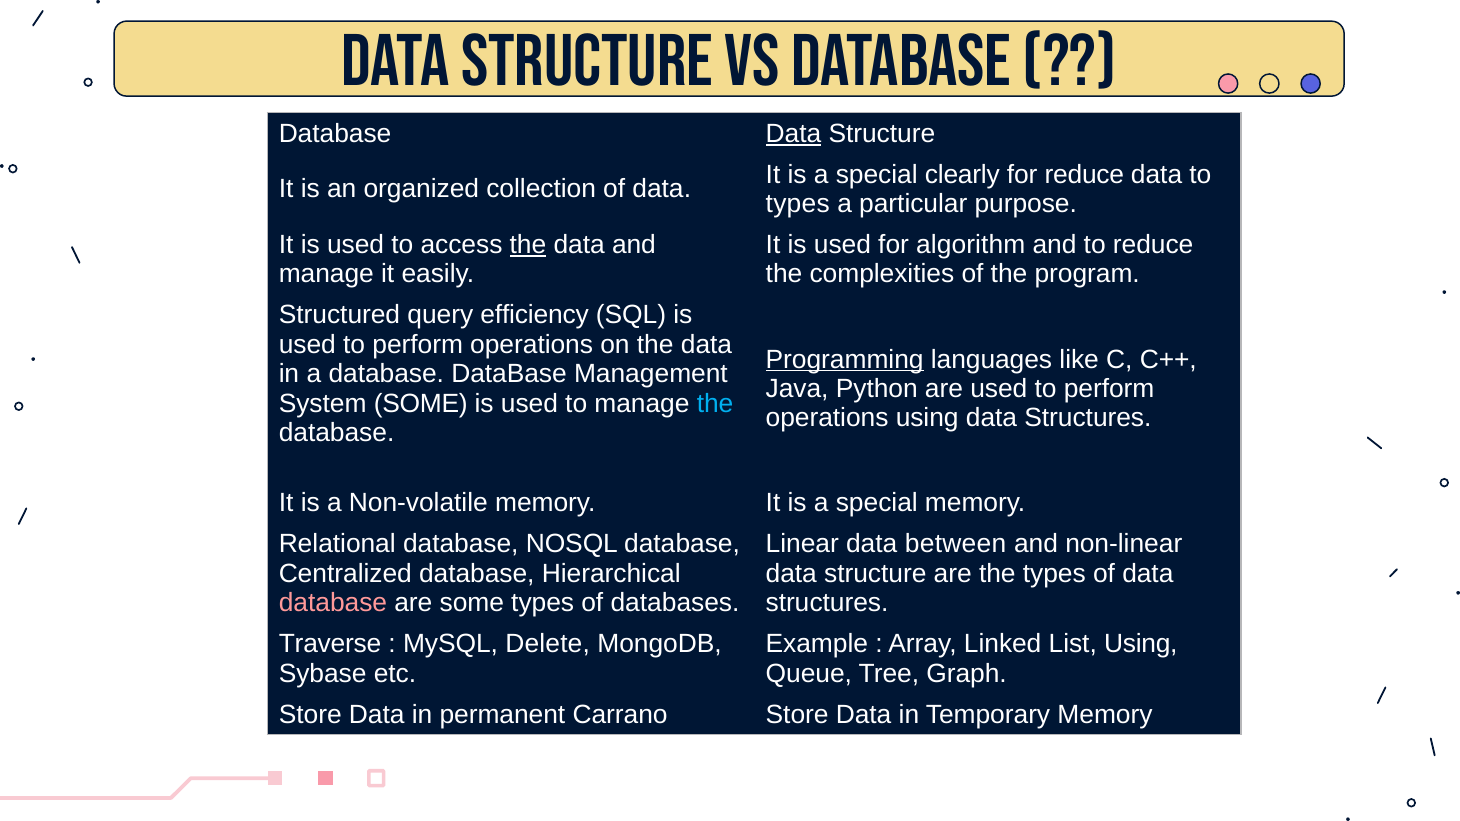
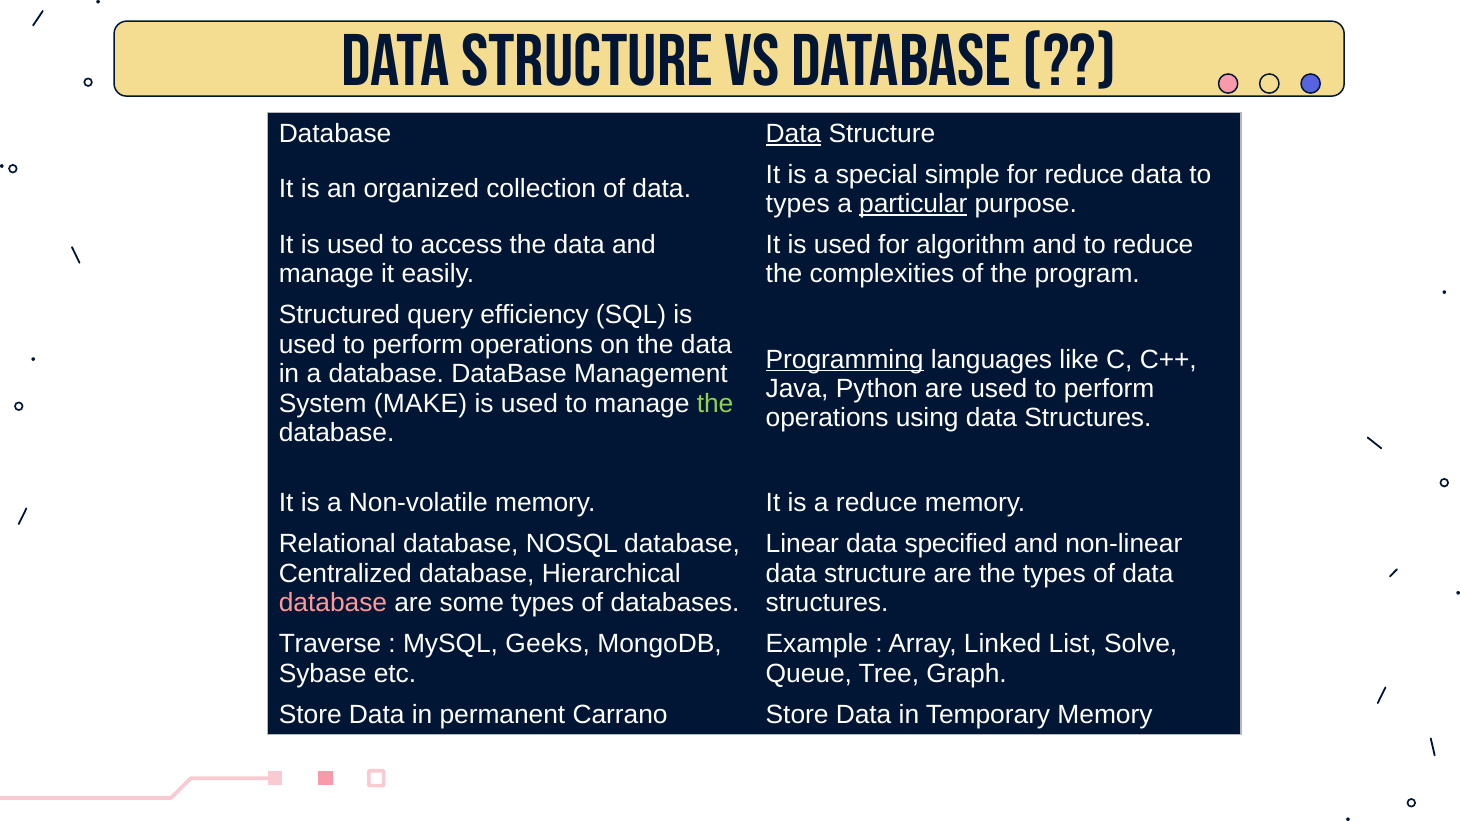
clearly: clearly -> simple (962, 174)
particular underline: none -> present (913, 204)
the underline: present -> none (528, 245)
System SOME: SOME -> MAKE (420, 404)
the colour: light blue -> light green (715, 404)
special: special -> reduce (877, 503)
between: between -> specified (956, 544)
Delete: Delete -> Geeks (548, 644)
List Using: Using -> Solve (1141, 644)
